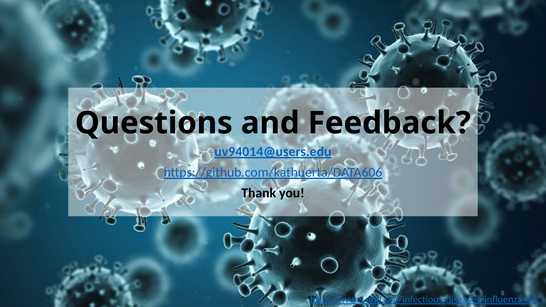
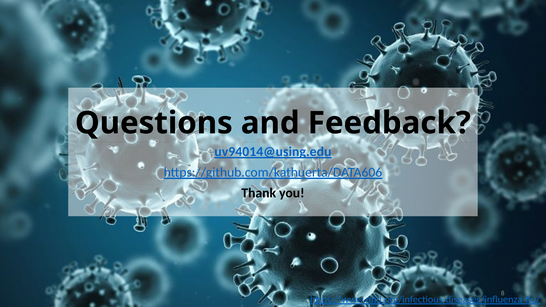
uv94014@users.edu: uv94014@users.edu -> uv94014@using.edu (273, 152)
